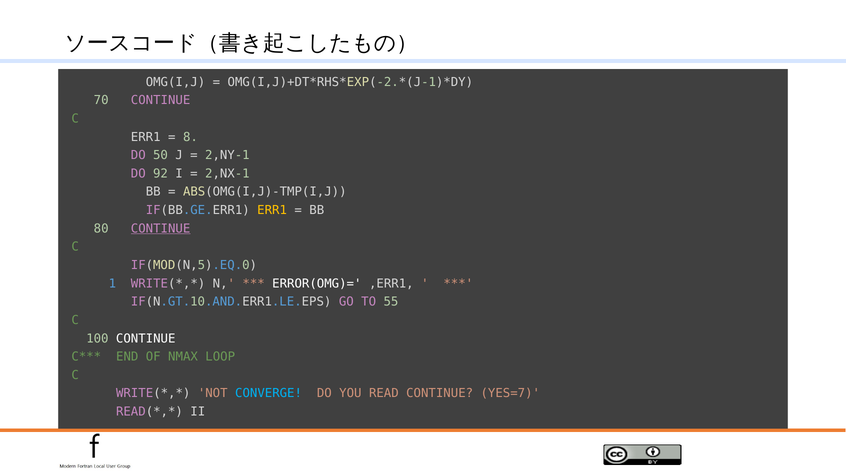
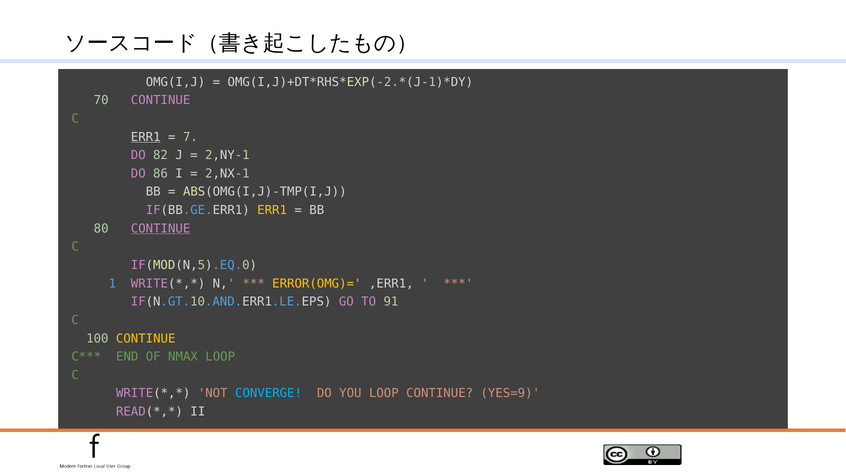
ERR1 underline: none -> present (146, 137)
8: 8 -> 7 (190, 137)
50: 50 -> 82 (160, 155)
92: 92 -> 86 (160, 174)
ERROR(OMG)= colour: white -> yellow (317, 283)
55: 55 -> 91 (391, 302)
CONTINUE colour: white -> yellow (146, 338)
YOU READ: READ -> LOOP (384, 393)
YES=7: YES=7 -> YES=9 (510, 393)
